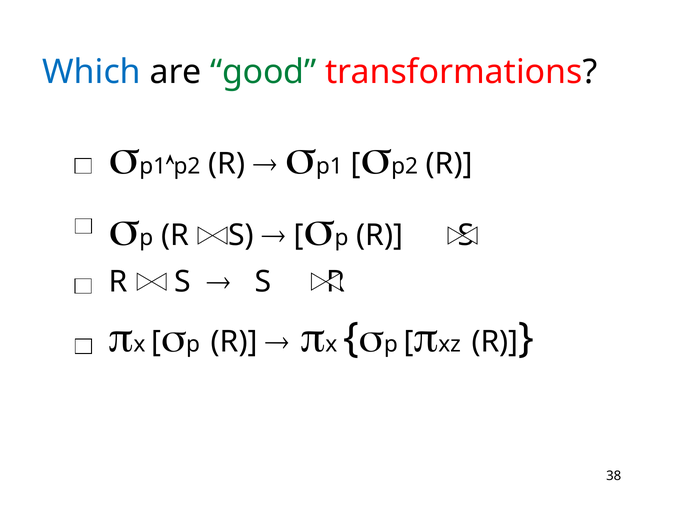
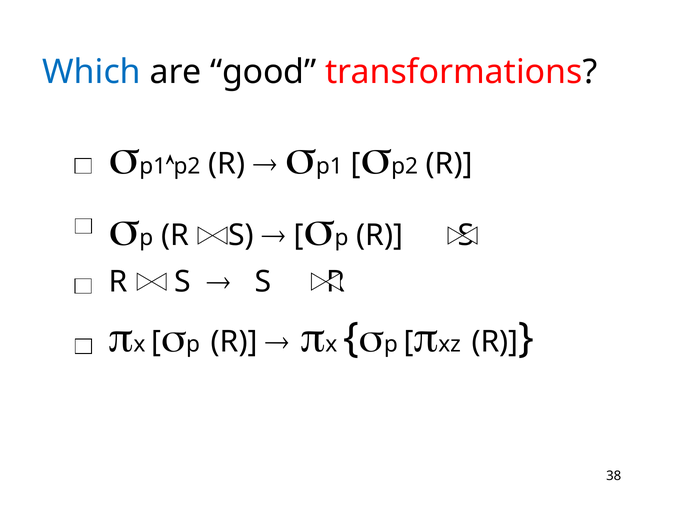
good colour: green -> black (263, 72)
